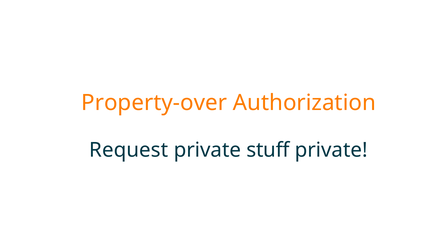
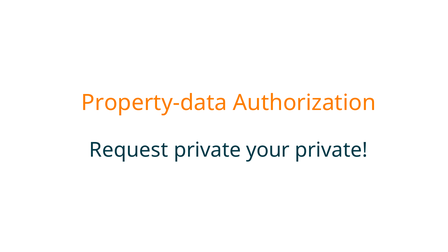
Property-over: Property-over -> Property-data (154, 103)
stuff: stuff -> your (268, 150)
